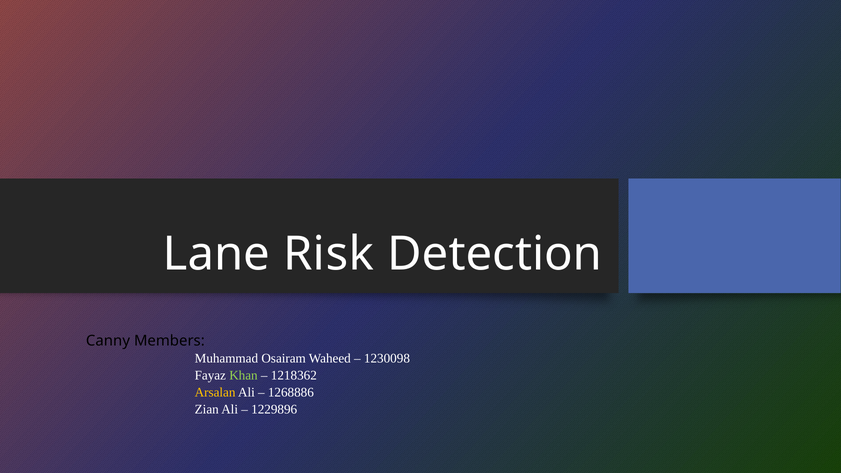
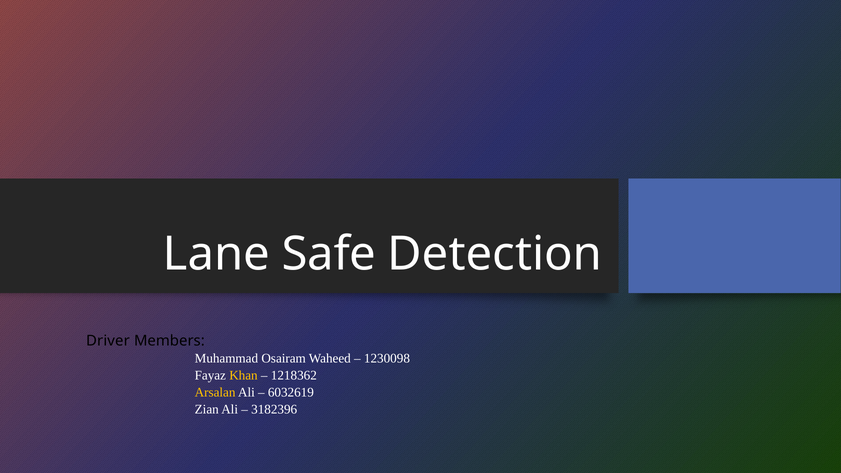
Risk: Risk -> Safe (329, 254)
Canny: Canny -> Driver (108, 341)
Khan colour: light green -> yellow (243, 376)
1268886: 1268886 -> 6032619 (291, 392)
1229896: 1229896 -> 3182396 (274, 409)
